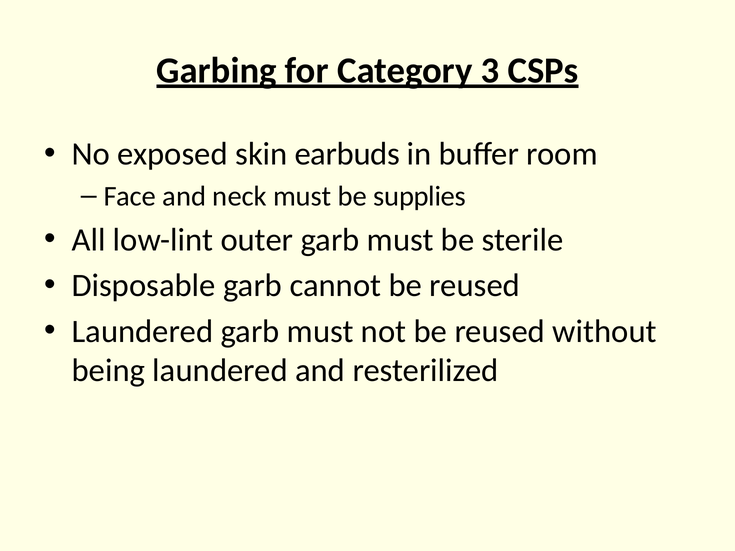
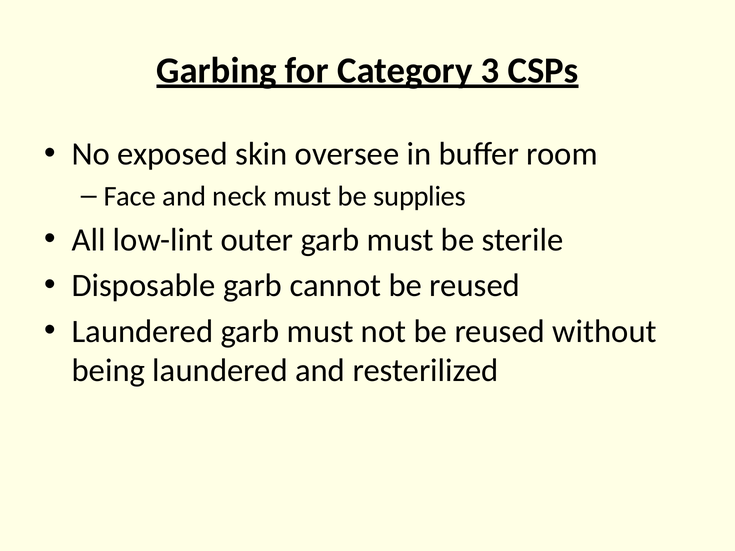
earbuds: earbuds -> oversee (347, 154)
